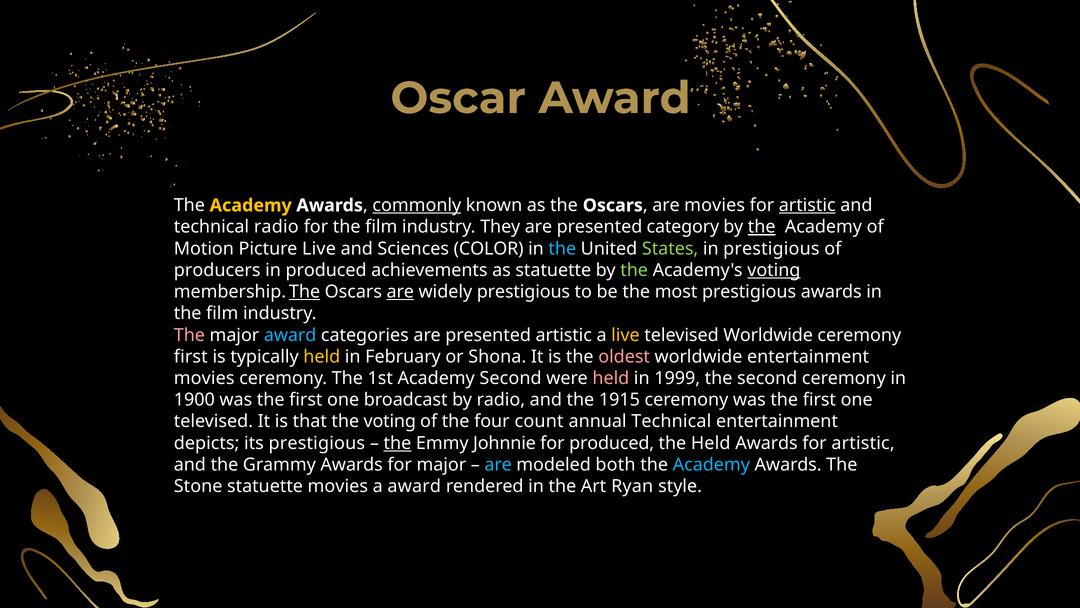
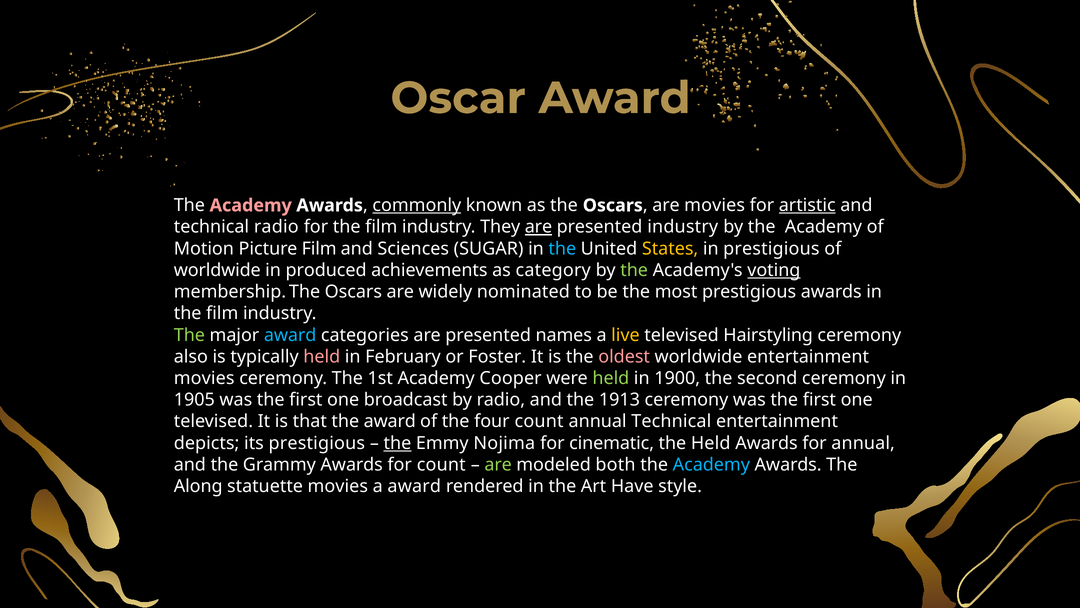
Academy colour: yellow -> pink (251, 205)
are underline: none -> present (538, 227)
presented category: category -> industry (683, 227)
the underline: present -> none (762, 227)
Picture Live: Live -> Film (319, 248)
COLOR: COLOR -> SUGAR (489, 248)
States colour: light green -> yellow (670, 248)
producers: producers -> worldwide (217, 270)
as statuette: statuette -> category (553, 270)
The underline: present -> none (305, 292)
are underline: present -> none (400, 292)
widely prestigious: prestigious -> nominated (523, 292)
The colour: pink -> light green (189, 335)
presented artistic: artistic -> names (564, 335)
televised Worldwide: Worldwide -> Hairstyling (768, 335)
first: first -> also (191, 356)
held colour: yellow -> pink (322, 356)
Shona: Shona -> Foster (497, 356)
Academy Second: Second -> Cooper (511, 378)
held colour: pink -> light green (611, 378)
1999: 1999 -> 1900 (677, 378)
1900: 1900 -> 1905 (194, 400)
1915: 1915 -> 1913 (619, 400)
the voting: voting -> award (390, 421)
Johnnie: Johnnie -> Nojima (504, 443)
for produced: produced -> cinematic (612, 443)
Awards for artistic: artistic -> annual (863, 443)
for major: major -> count (441, 464)
are colour: light blue -> light green (498, 464)
Stone: Stone -> Along (198, 486)
Ryan: Ryan -> Have (632, 486)
